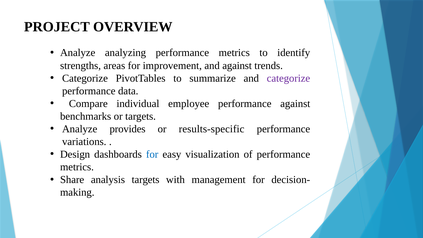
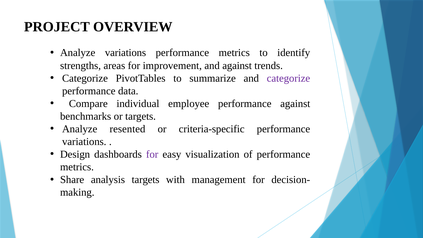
Analyze analyzing: analyzing -> variations (126, 53)
provides: provides -> resented (127, 129)
results-specific: results-specific -> criteria-specific (212, 129)
for colour: blue -> purple (152, 154)
